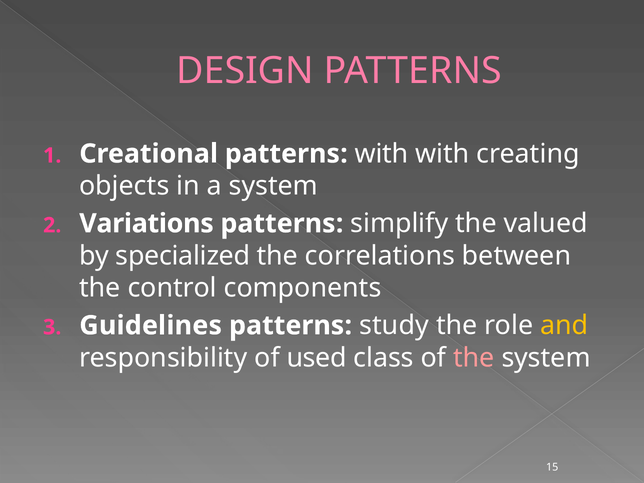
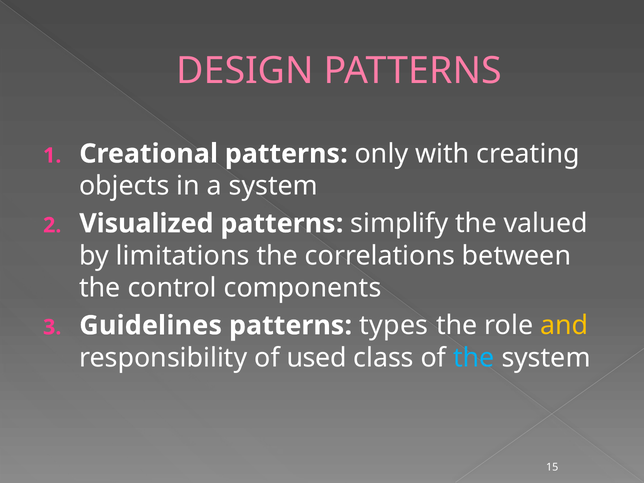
patterns with: with -> only (381, 154)
Variations: Variations -> Visualized (146, 224)
specialized: specialized -> limitations (183, 256)
study: study -> types (394, 325)
the colour: pink -> light blue (474, 358)
